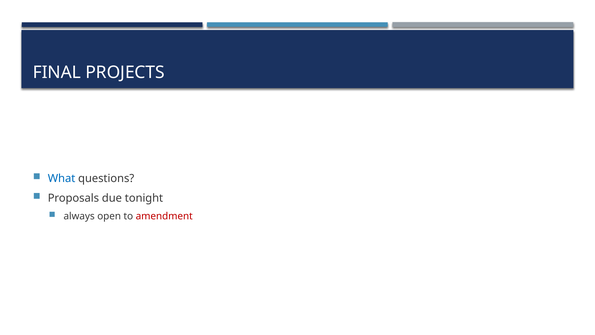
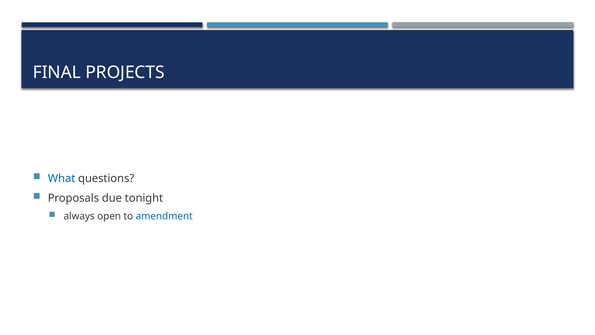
amendment colour: red -> blue (164, 216)
